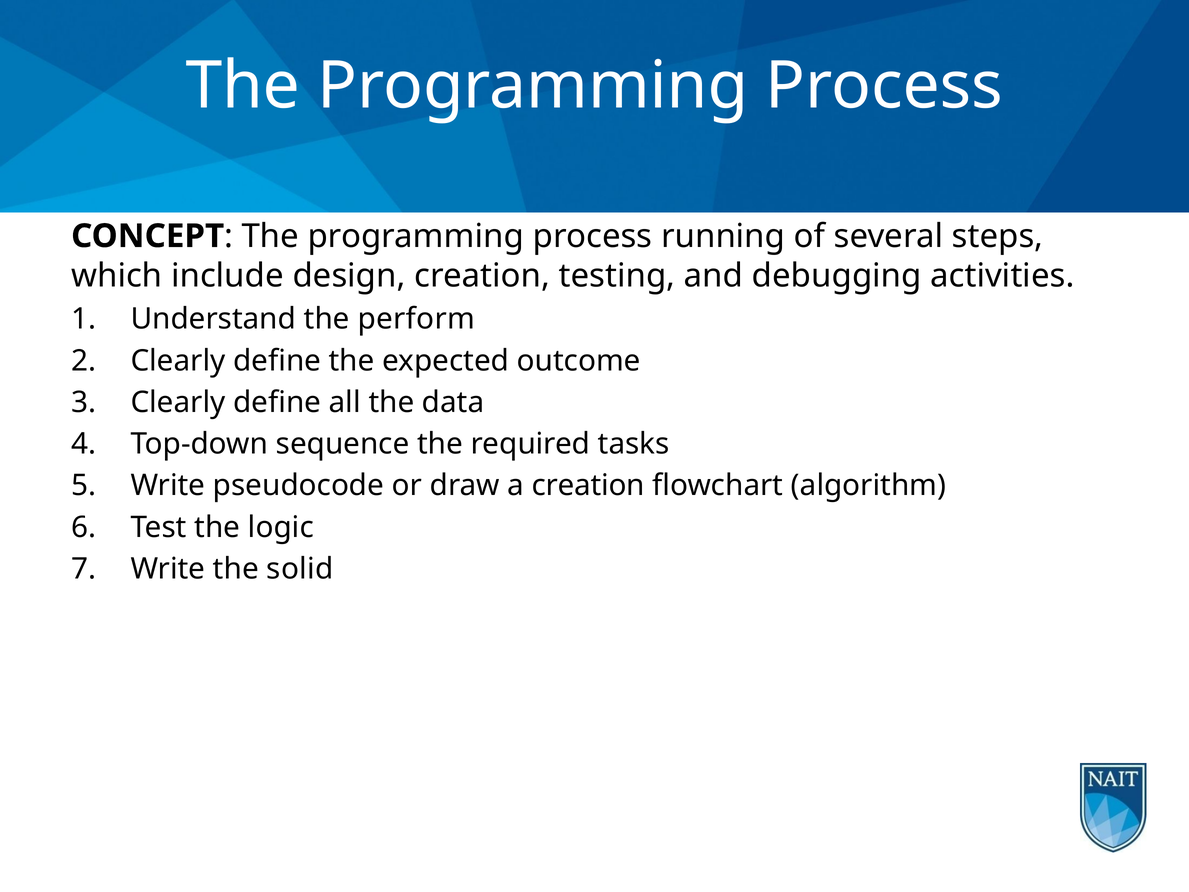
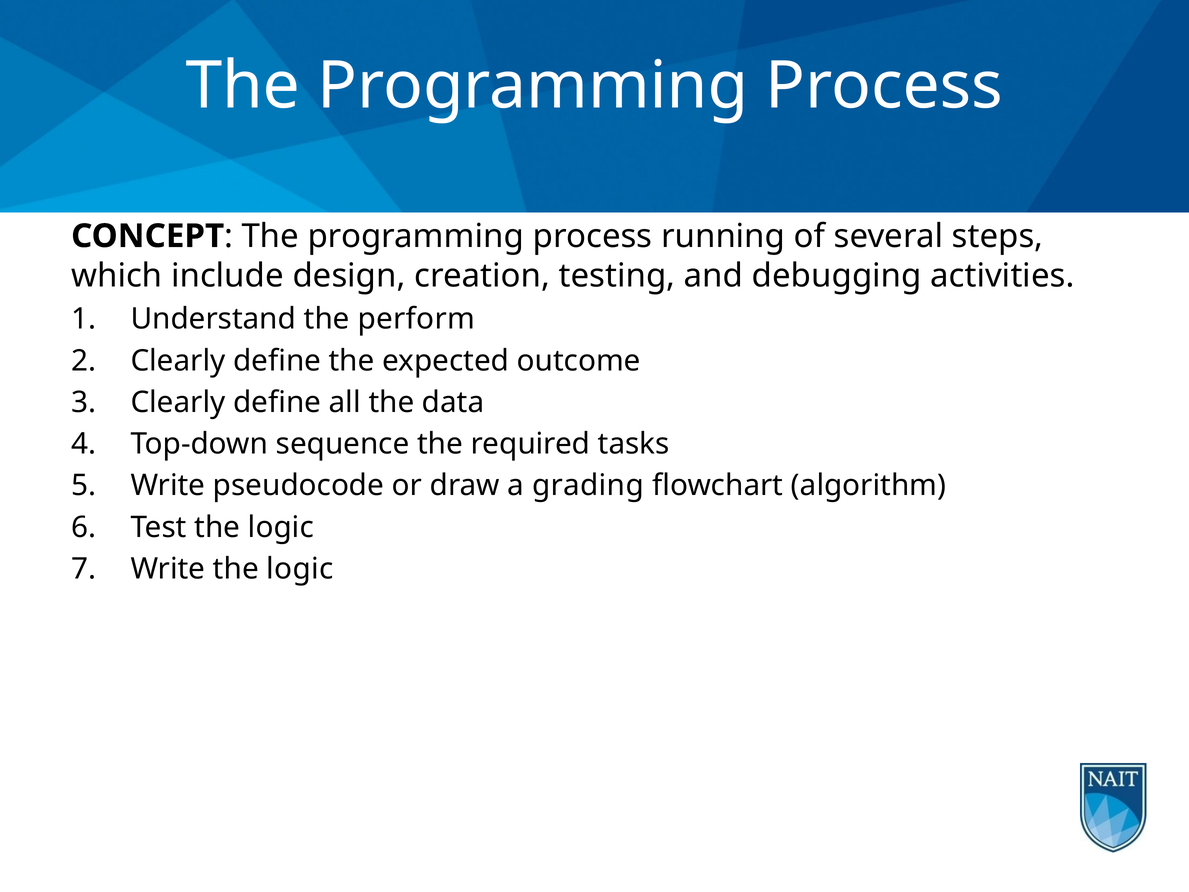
a creation: creation -> grading (588, 486)
Write the solid: solid -> logic (300, 569)
